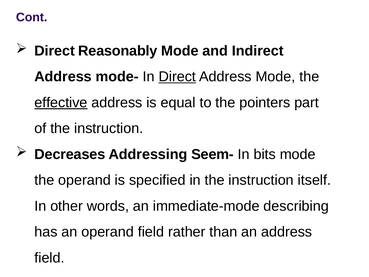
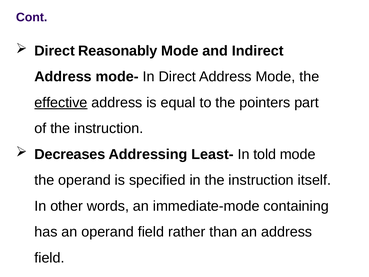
Direct underline: present -> none (177, 77)
Seem-: Seem- -> Least- (212, 154)
bits: bits -> told (265, 154)
describing: describing -> containing (296, 206)
